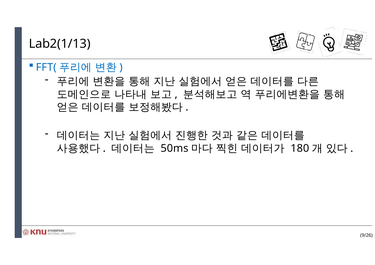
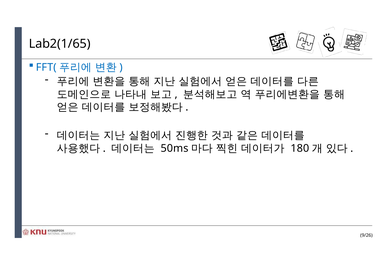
Lab2(1/13: Lab2(1/13 -> Lab2(1/65 (60, 44)
